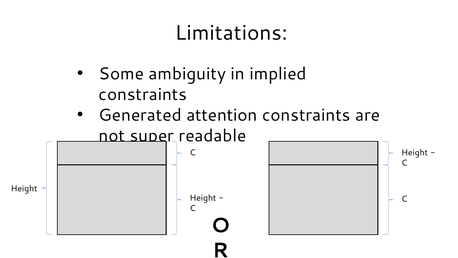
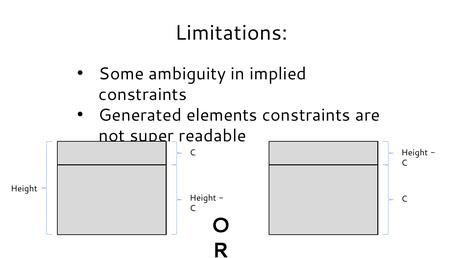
attention: attention -> elements (222, 115)
